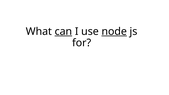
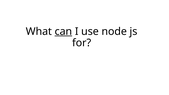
node underline: present -> none (114, 31)
